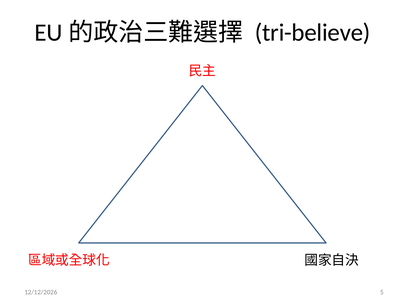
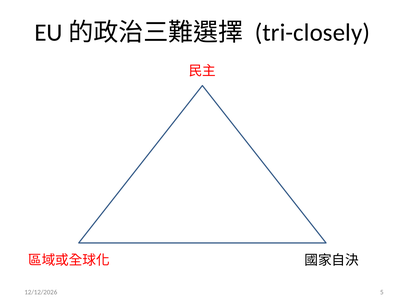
tri-believe: tri-believe -> tri-closely (312, 32)
